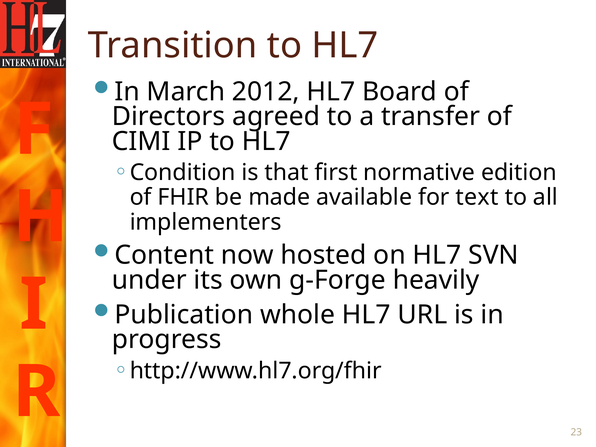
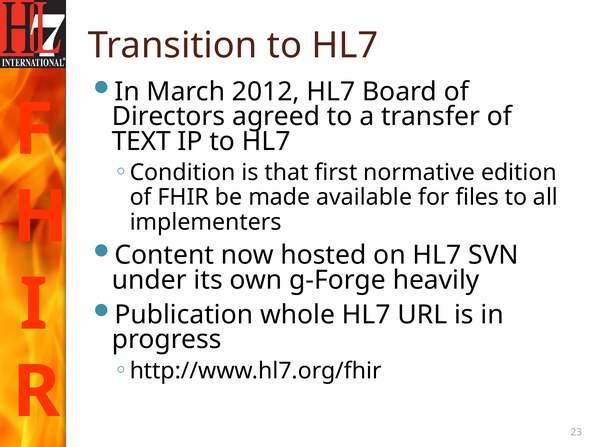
CIMI: CIMI -> TEXT (141, 141)
text: text -> files (477, 197)
